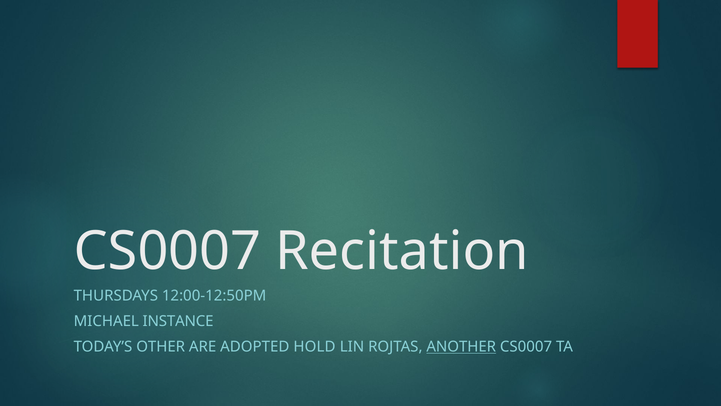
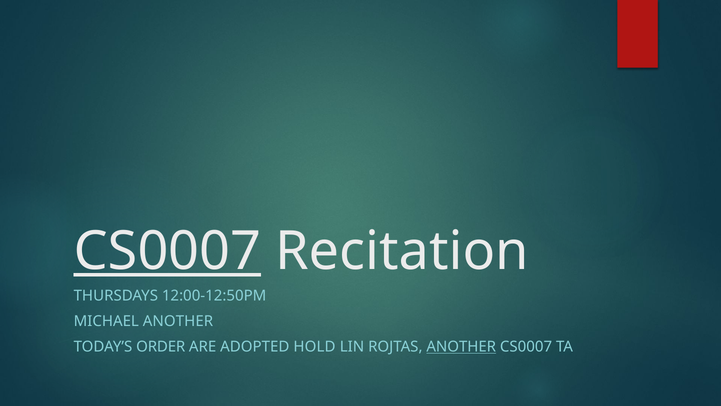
CS0007 underline: none -> present (167, 251)
MICHAEL INSTANCE: INSTANCE -> ANOTHER (178, 321)
OTHER: OTHER -> ORDER (161, 346)
